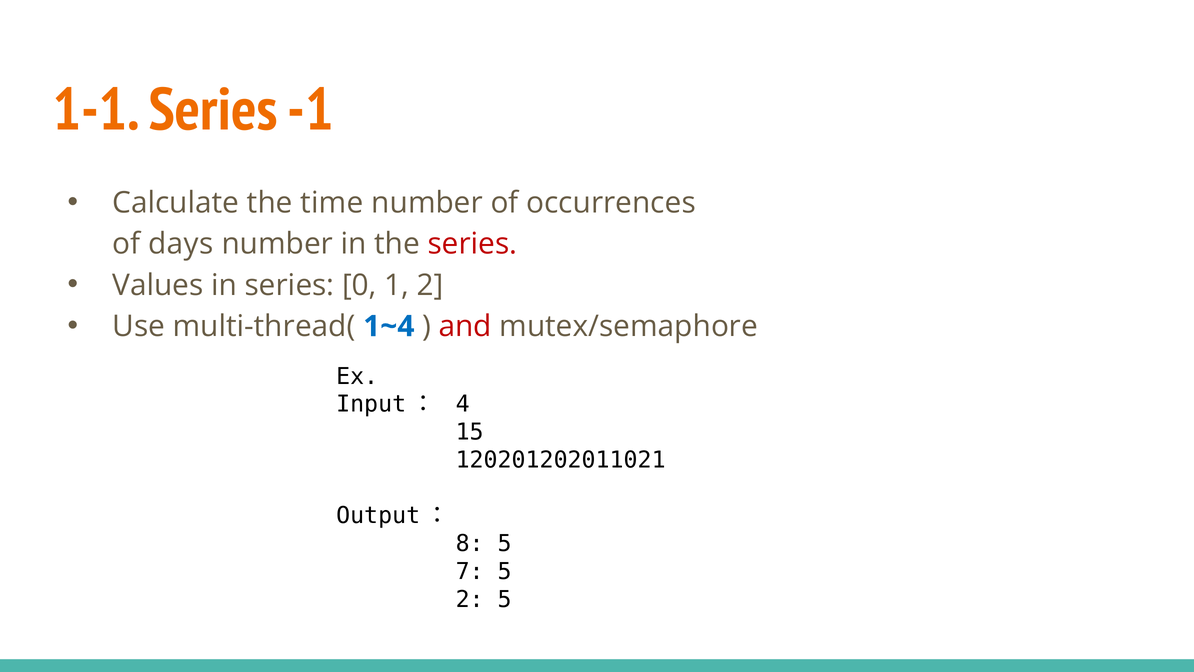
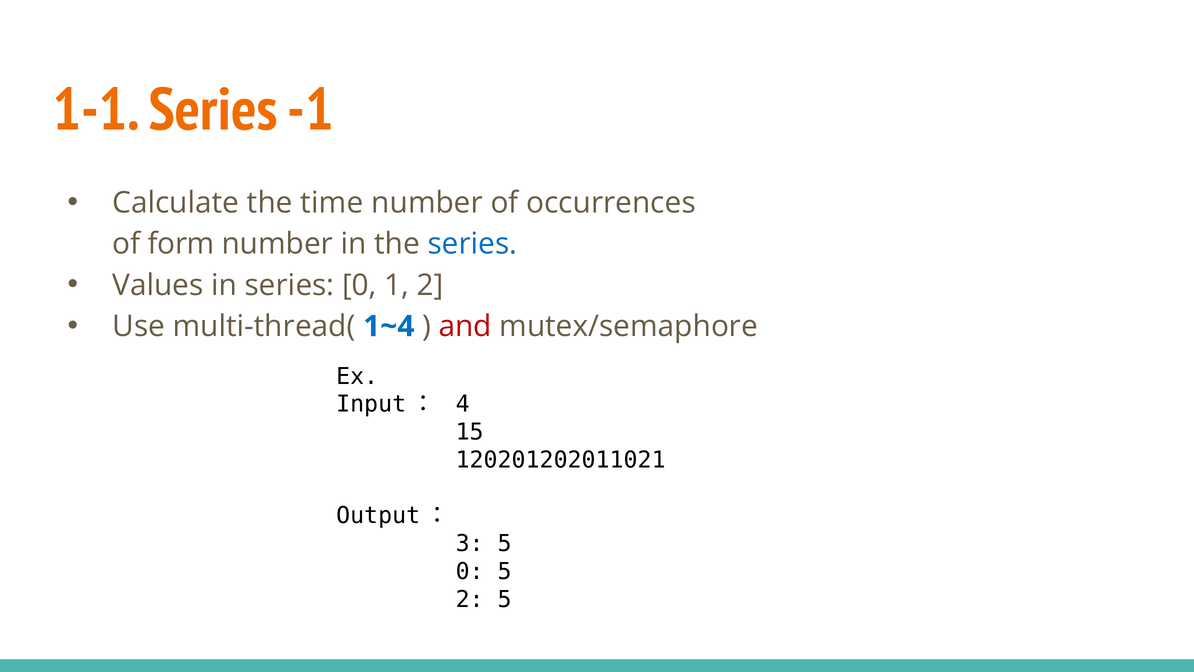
days: days -> form (181, 244)
series colour: red -> blue (473, 244)
8: 8 -> 3 (470, 543)
7: 7 -> 0 (470, 571)
